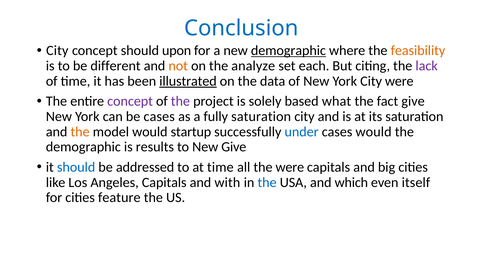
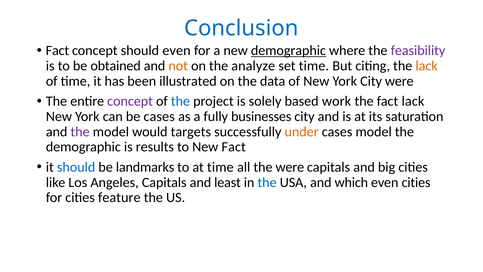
City: City -> Fact (57, 51)
should upon: upon -> even (176, 51)
feasibility colour: orange -> purple (418, 51)
different: different -> obtained (116, 66)
set each: each -> time (314, 66)
lack colour: purple -> orange (427, 66)
illustrated underline: present -> none (188, 81)
the colour: purple -> blue (180, 101)
what: what -> work (337, 101)
fact give: give -> lack (413, 101)
fully saturation: saturation -> businesses (261, 116)
the colour: orange -> purple (80, 132)
startup: startup -> targets (191, 132)
under colour: blue -> orange (302, 132)
cases would: would -> model (374, 132)
New Give: Give -> Fact (234, 147)
addressed: addressed -> landmarks (145, 167)
with: with -> least (228, 182)
even itself: itself -> cities (416, 182)
